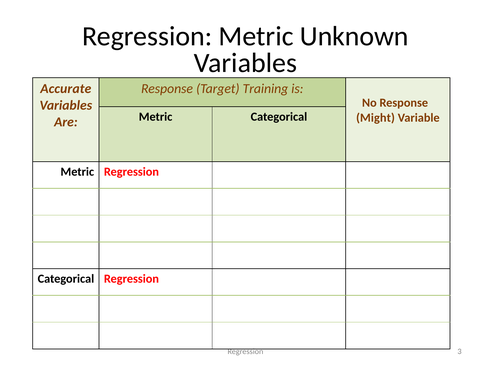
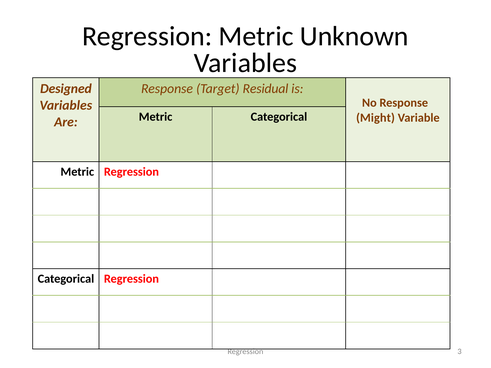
Accurate: Accurate -> Designed (66, 89)
Training: Training -> Residual (266, 89)
